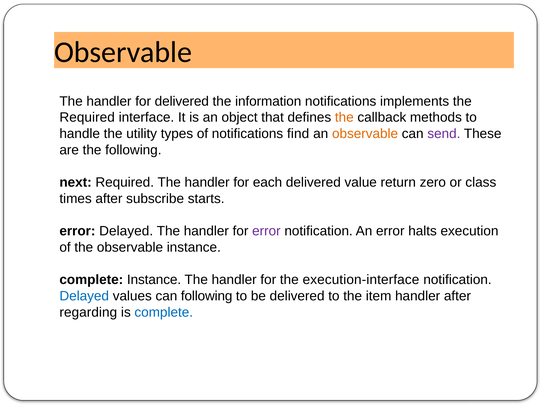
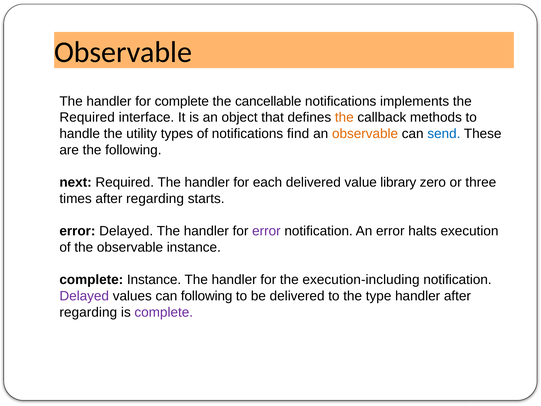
for delivered: delivered -> complete (182, 101)
information: information -> cancellable (268, 101)
send colour: purple -> blue (444, 134)
return: return -> library (398, 182)
class: class -> three (481, 182)
times after subscribe: subscribe -> regarding (155, 199)
execution-interface: execution-interface -> execution-including (361, 280)
Delayed colour: blue -> purple (84, 296)
item: item -> type (379, 296)
complete colour: blue -> purple (164, 312)
